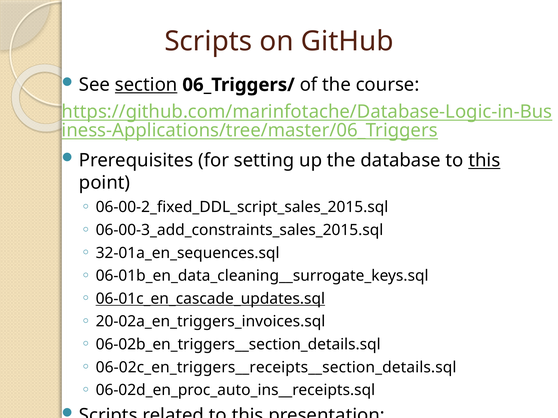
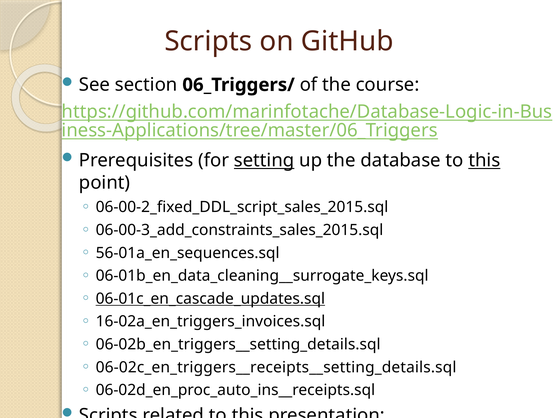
section underline: present -> none (146, 85)
setting underline: none -> present (264, 161)
32-01a_en_sequences.sql: 32-01a_en_sequences.sql -> 56-01a_en_sequences.sql (188, 253)
20-02a_en_triggers_invoices.sql: 20-02a_en_triggers_invoices.sql -> 16-02a_en_triggers_invoices.sql (211, 322)
06-02b_en_triggers__section_details.sql: 06-02b_en_triggers__section_details.sql -> 06-02b_en_triggers__setting_details.sql (238, 345)
06-02c_en_triggers__receipts__section_details.sql: 06-02c_en_triggers__receipts__section_details.sql -> 06-02c_en_triggers__receipts__setting_details.sql (276, 368)
